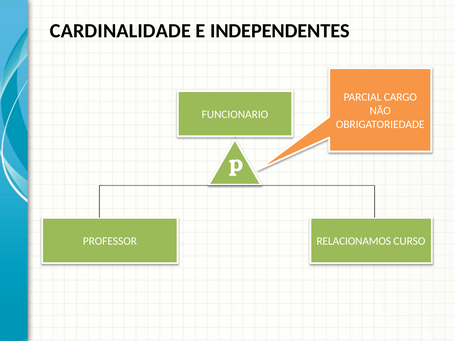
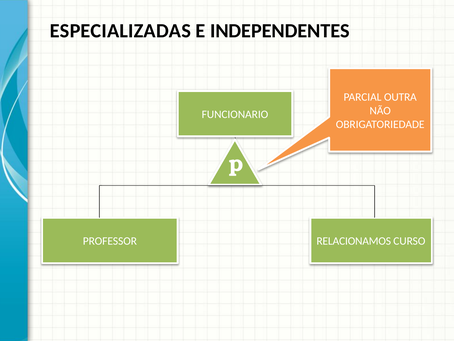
CARDINALIDADE: CARDINALIDADE -> ESPECIALIZADAS (120, 31)
CARGO: CARGO -> OUTRA (400, 97)
